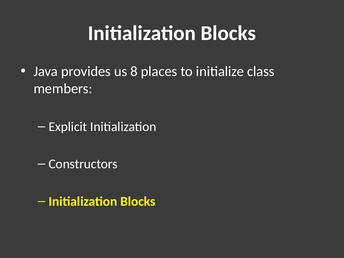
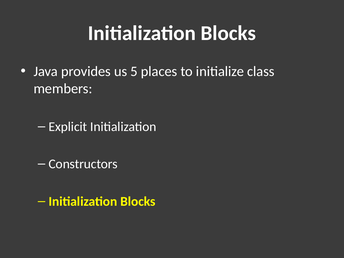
8: 8 -> 5 (134, 72)
